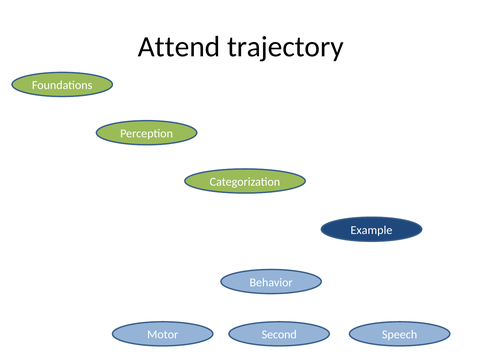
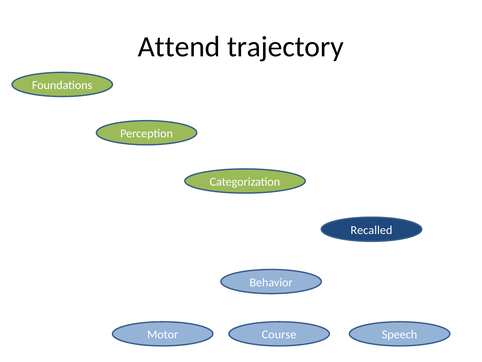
Example: Example -> Recalled (371, 230)
Second: Second -> Course (279, 334)
